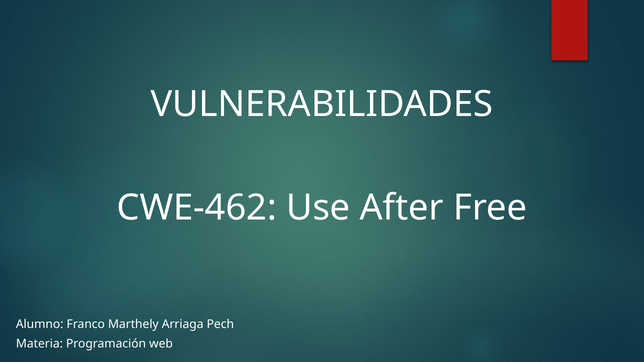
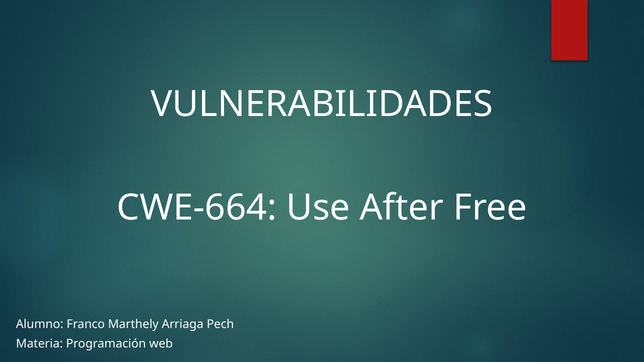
CWE-462: CWE-462 -> CWE-664 (197, 208)
